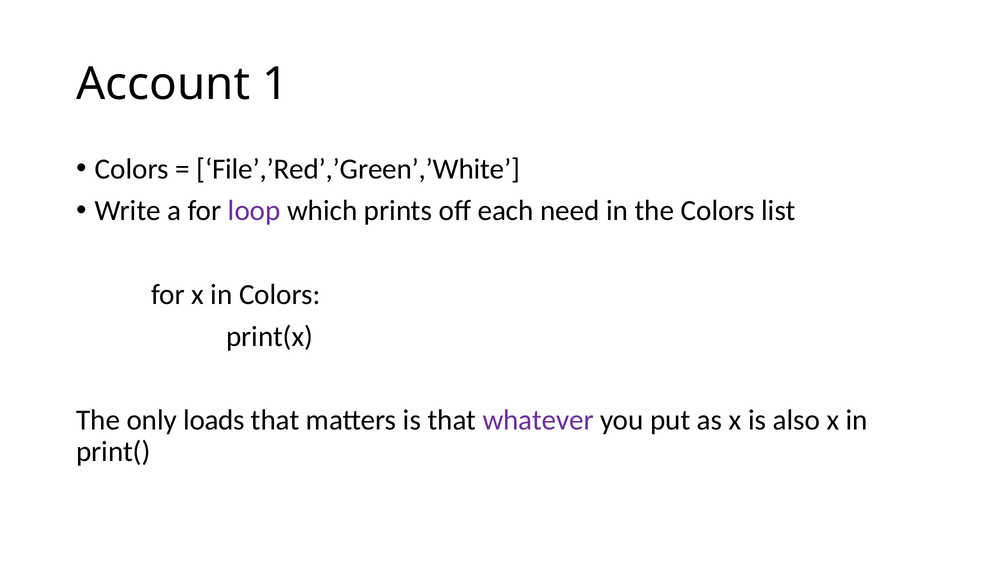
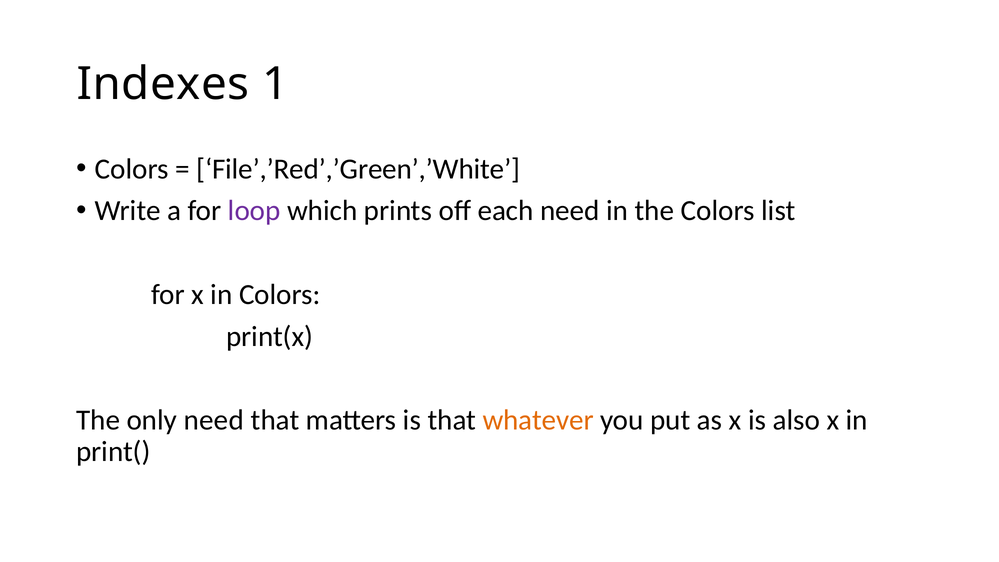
Account: Account -> Indexes (163, 84)
only loads: loads -> need (214, 420)
whatever colour: purple -> orange (538, 420)
